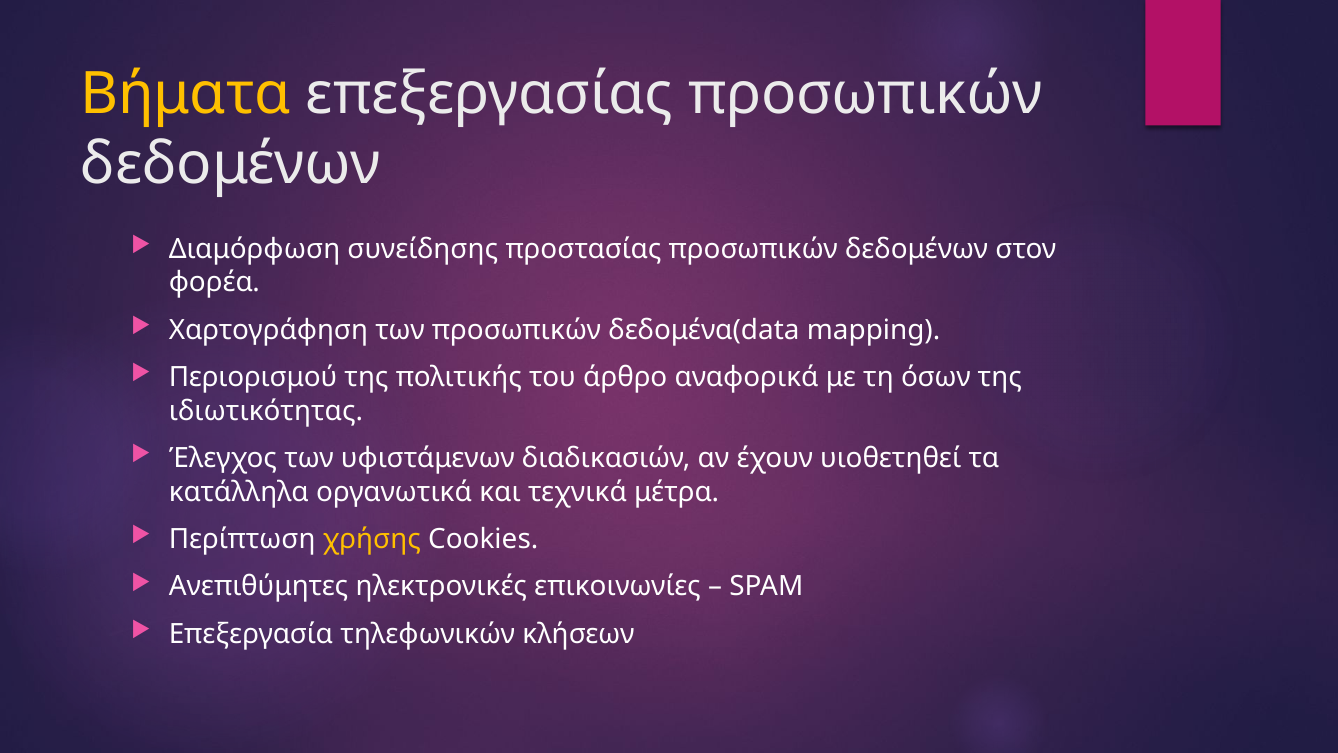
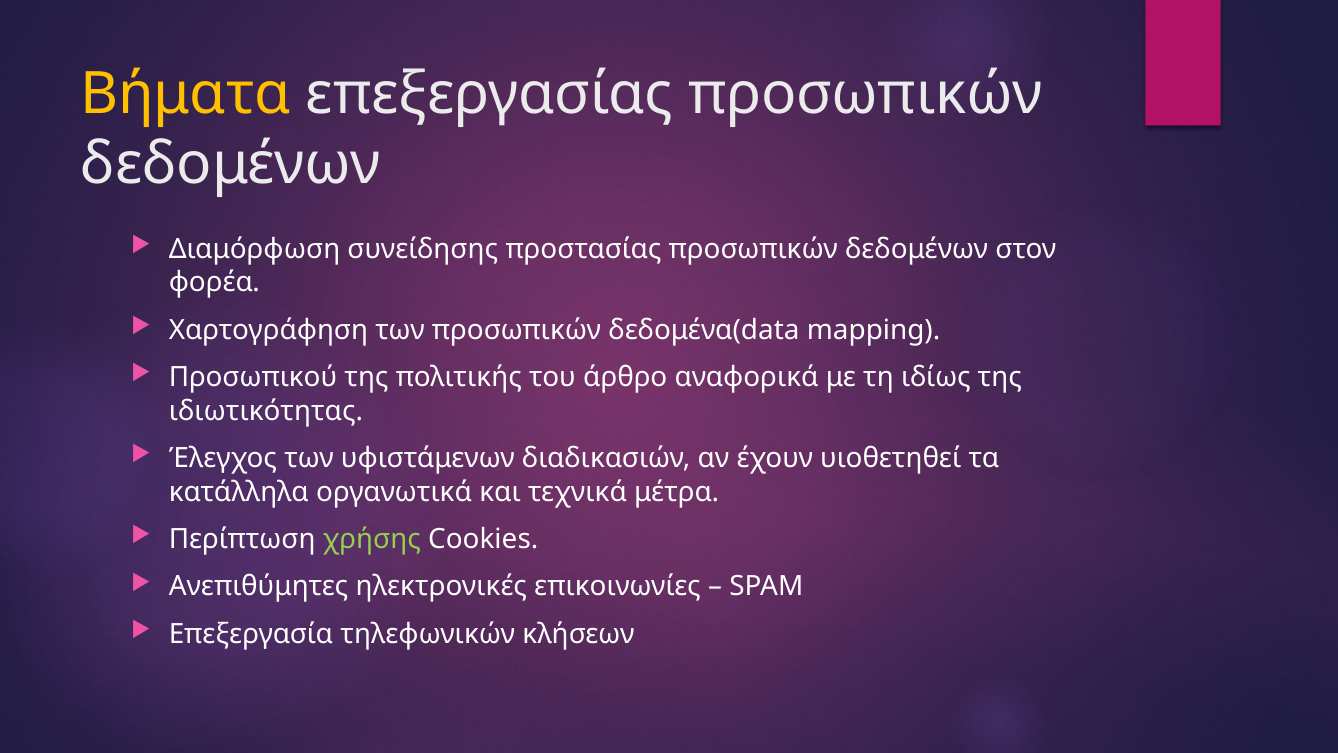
Περιορισμού: Περιορισμού -> Προσωπικού (253, 377)
όσων: όσων -> ιδίως (936, 377)
χρήσης colour: yellow -> light green (372, 539)
